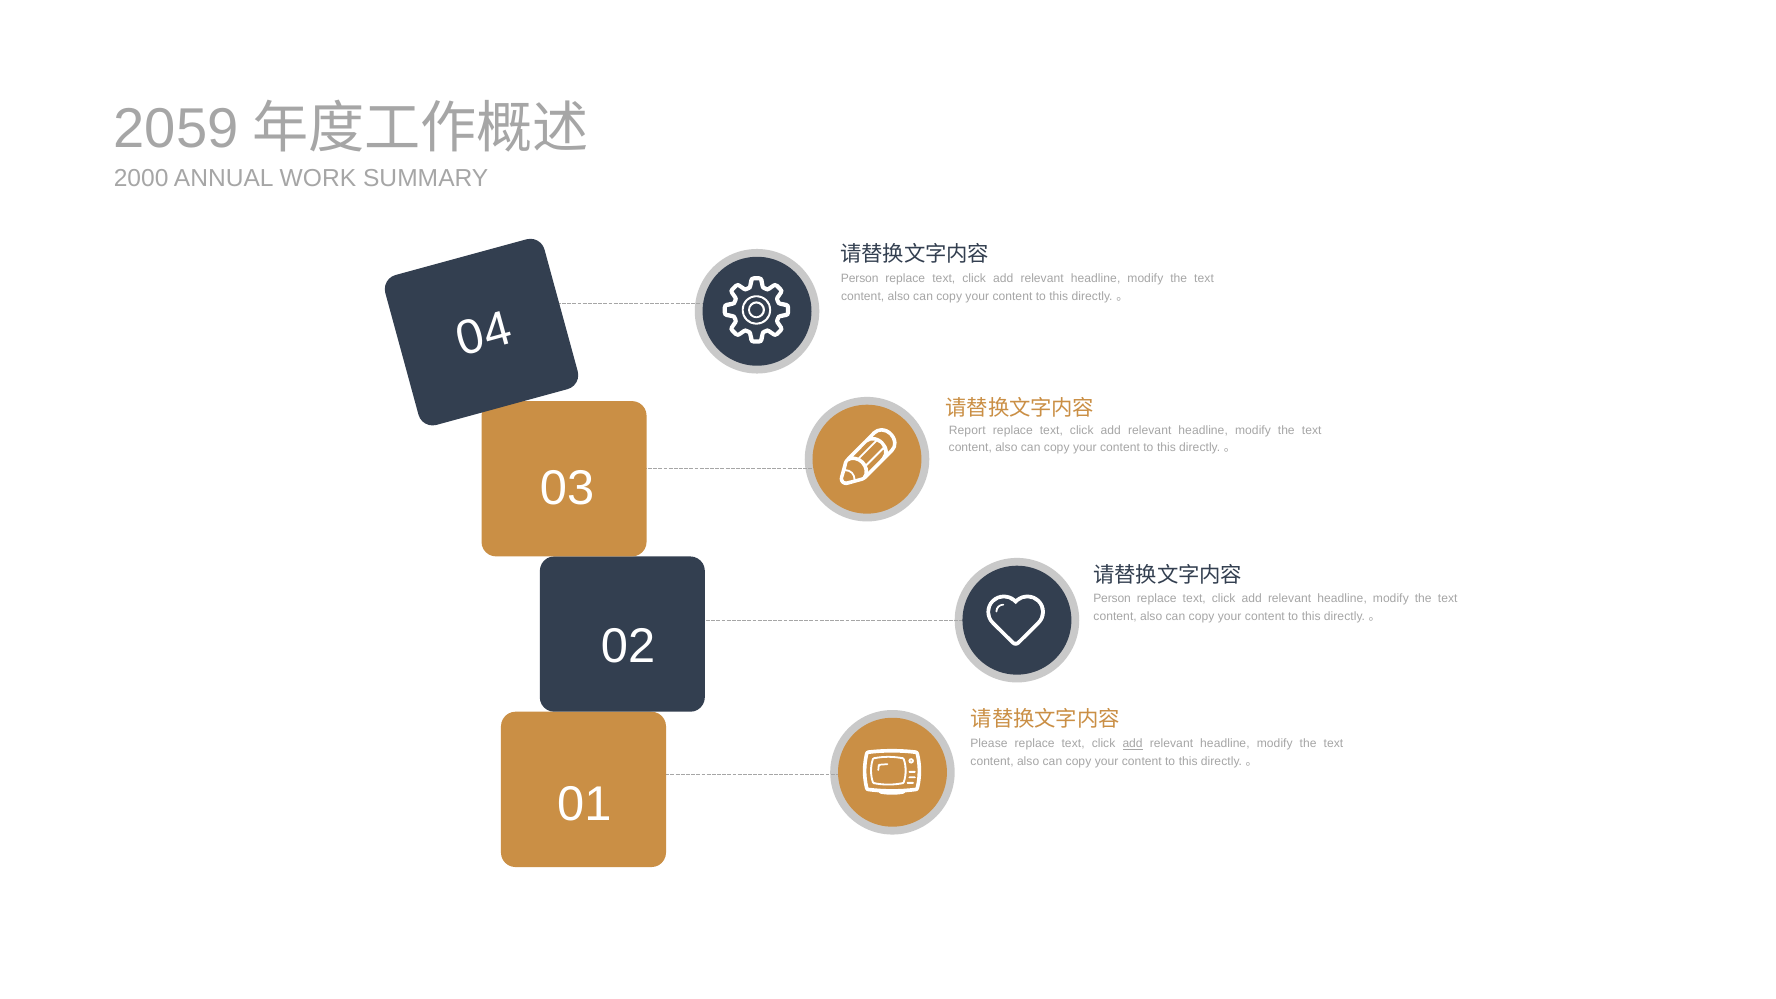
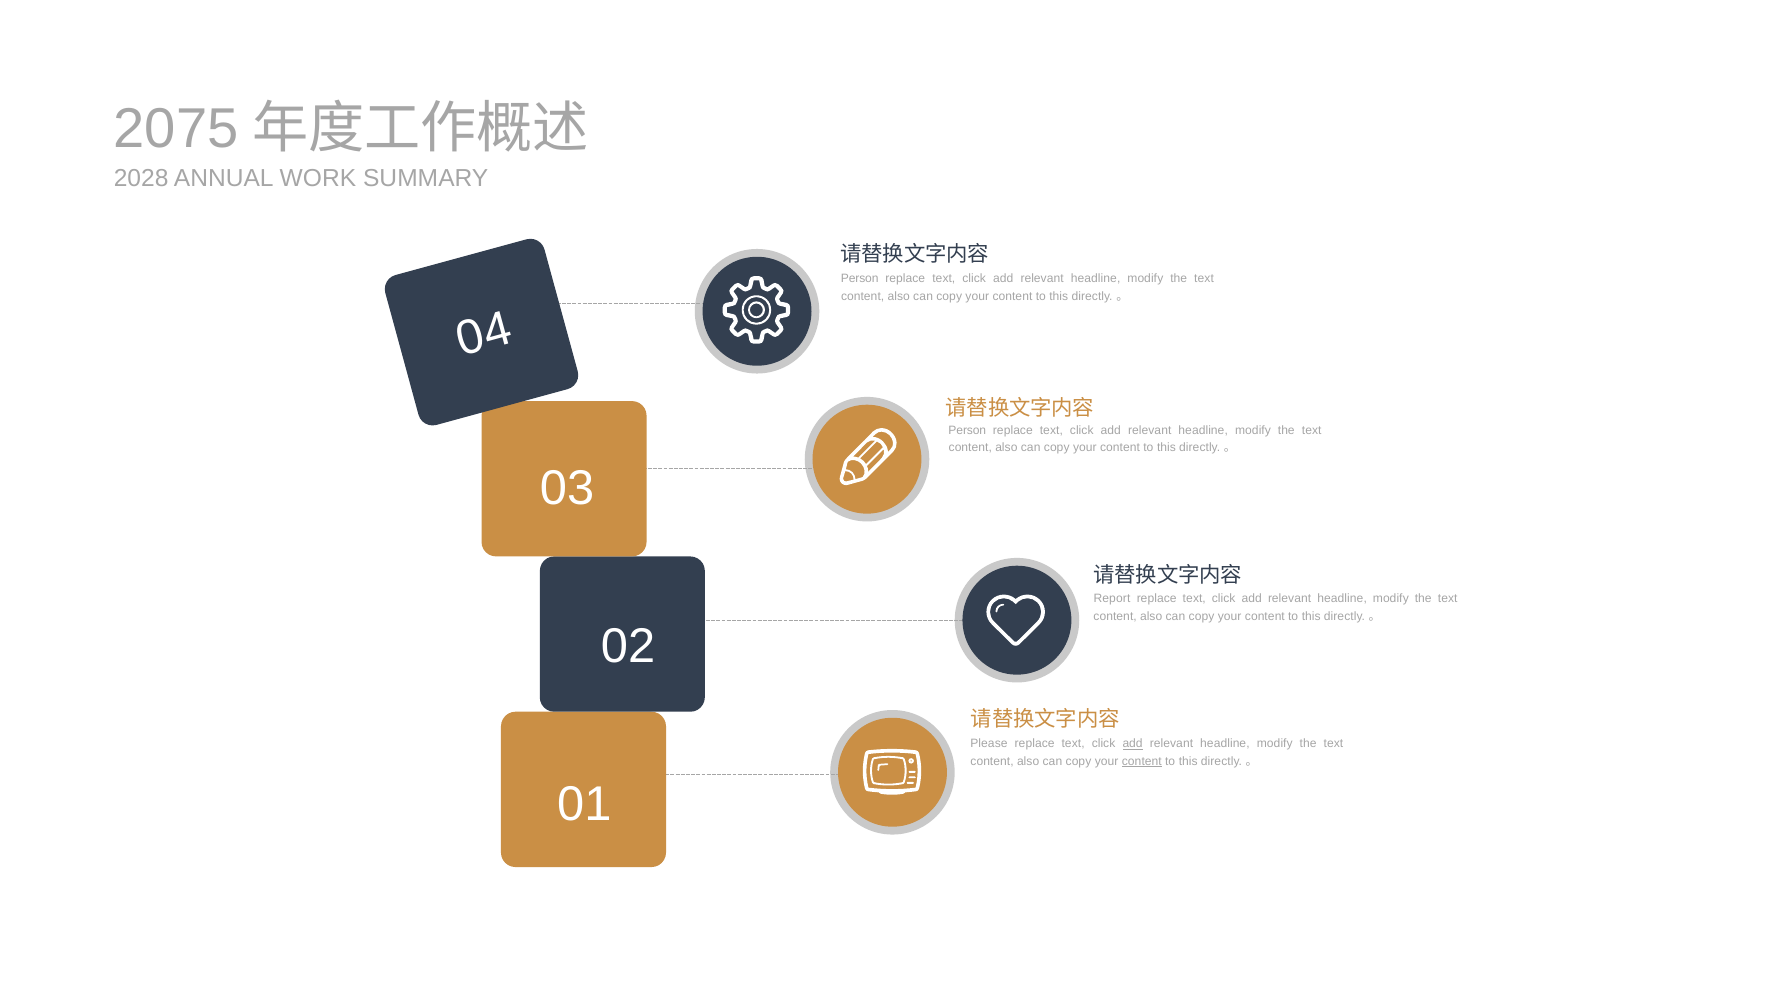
2059: 2059 -> 2075 (176, 129)
2000: 2000 -> 2028 (141, 178)
Report: Report -> Person (967, 430)
Person: Person -> Report (1112, 599)
content underline: none -> present (1142, 761)
